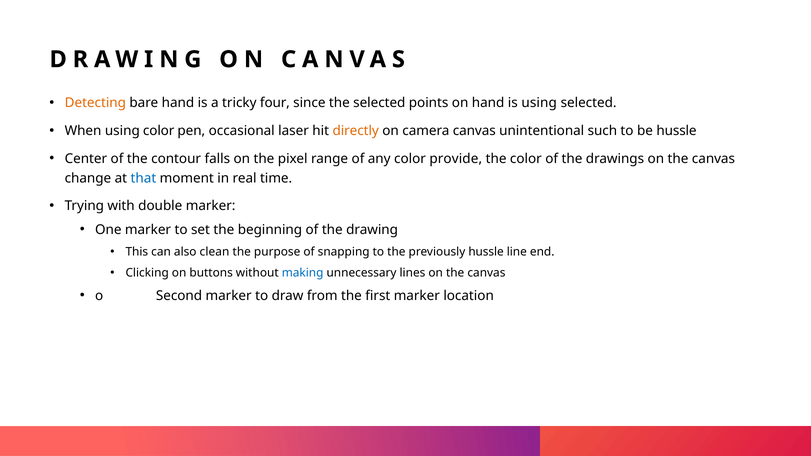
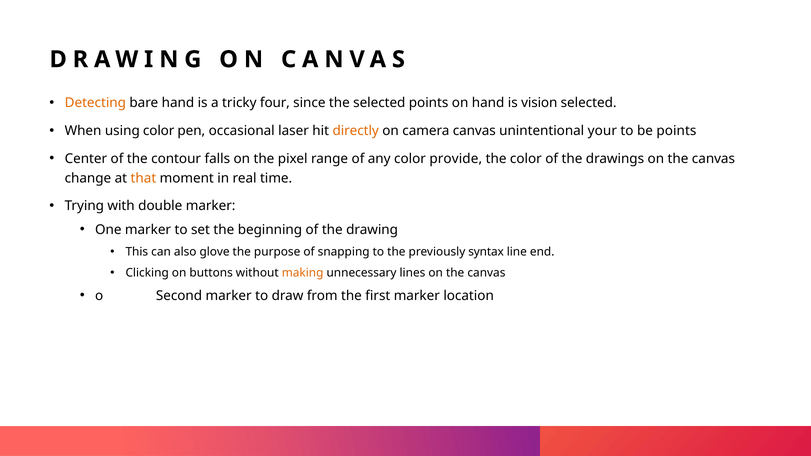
is using: using -> vision (539, 103)
such: such -> your (602, 131)
be hussle: hussle -> points (676, 131)
that colour: blue -> orange (143, 178)
clean: clean -> glove (215, 252)
previously hussle: hussle -> syntax (486, 252)
making colour: blue -> orange (303, 273)
